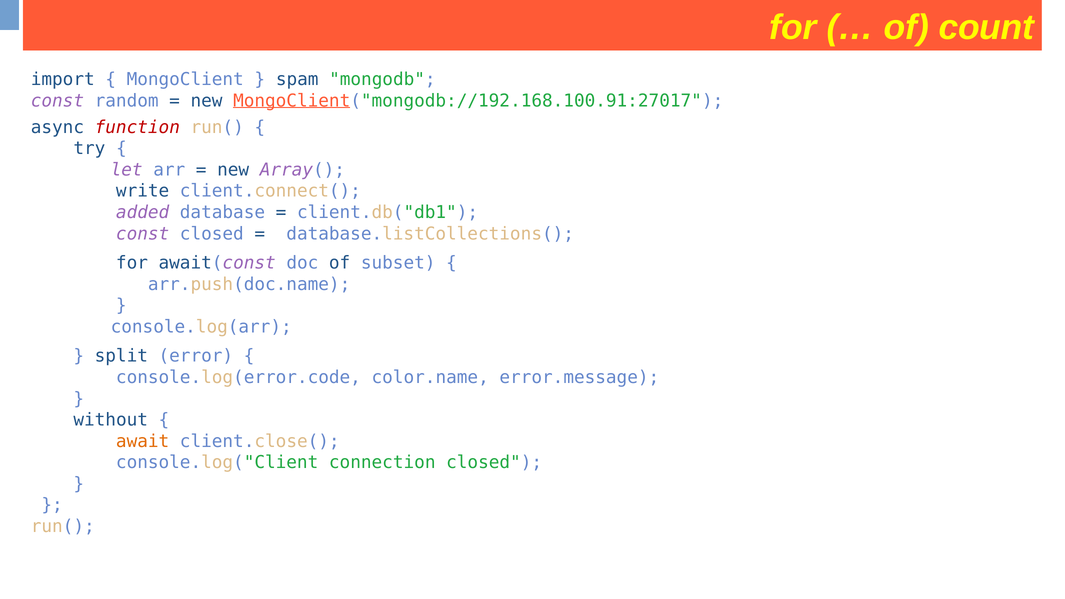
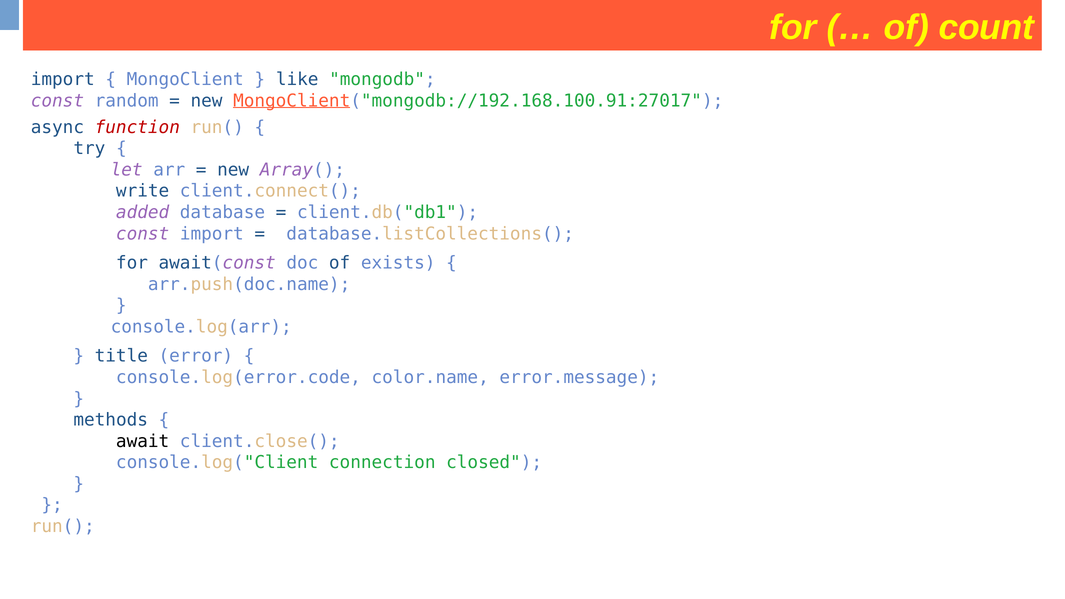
spam: spam -> like (297, 79)
const closed: closed -> import (212, 234)
subset: subset -> exists (398, 263)
split: split -> title (121, 356)
without: without -> methods (111, 420)
await colour: orange -> black (143, 441)
